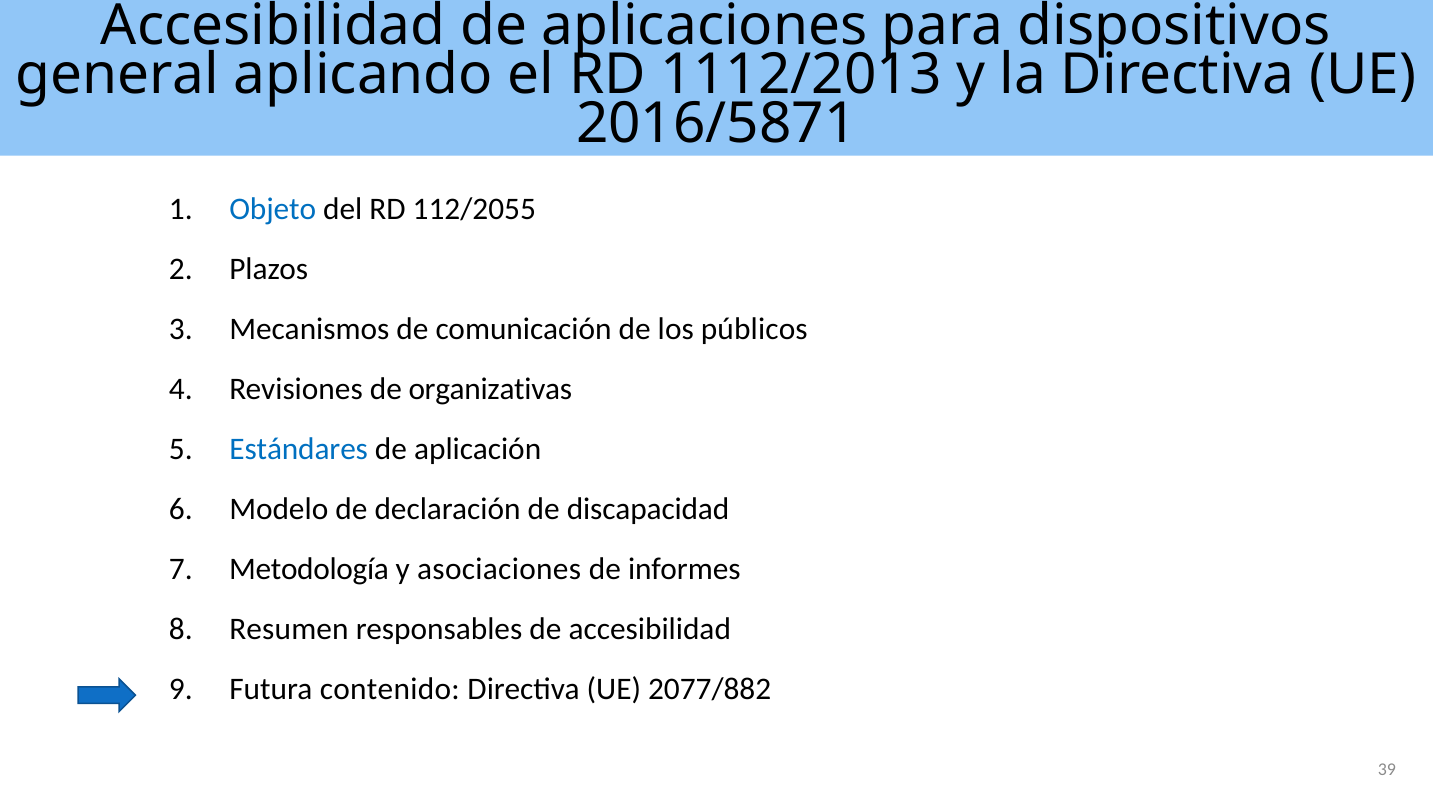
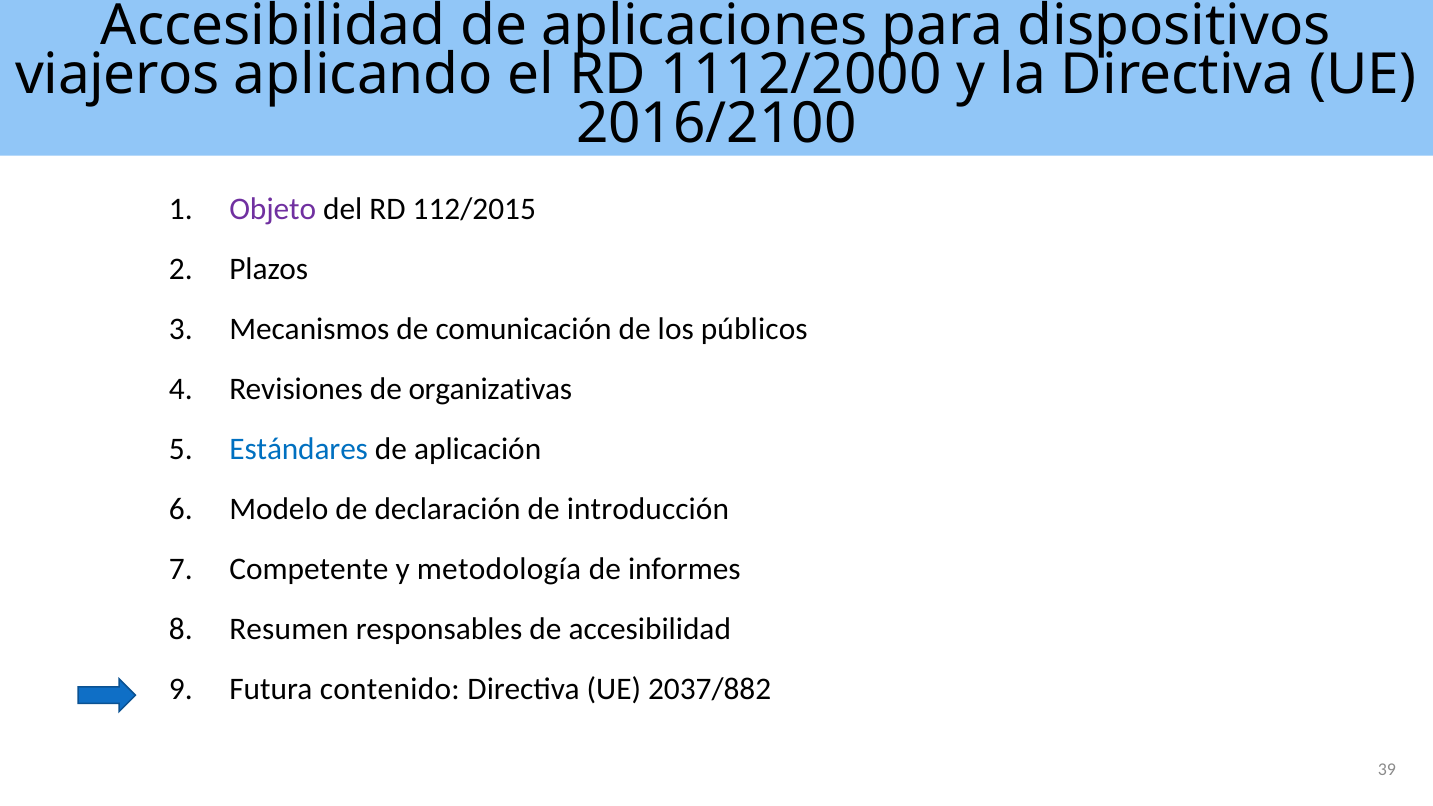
general: general -> viajeros (118, 75)
1112/2013: 1112/2013 -> 1112/2000 (801, 75)
2016/5871: 2016/5871 -> 2016/2100 (716, 124)
Objeto colour: blue -> purple (273, 209)
112/2055: 112/2055 -> 112/2015 (474, 209)
discapacidad: discapacidad -> introducción (648, 509)
Metodología: Metodología -> Competente (309, 569)
asociaciones: asociaciones -> metodología (499, 569)
2077/882: 2077/882 -> 2037/882 (710, 690)
